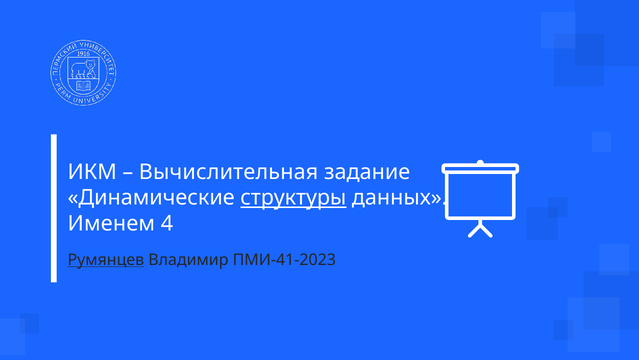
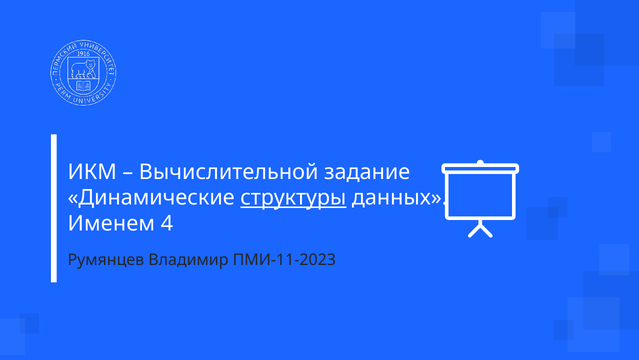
Вычислительная: Вычислительная -> Вычислительной (229, 172)
Румянцев underline: present -> none (106, 259)
ПМИ-41-2023: ПМИ-41-2023 -> ПМИ-11-2023 (284, 259)
